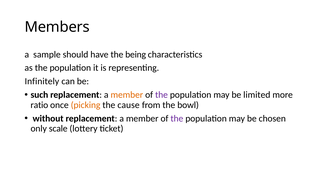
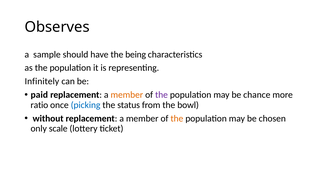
Members: Members -> Observes (57, 27)
such: such -> paid (39, 95)
limited: limited -> chance (257, 95)
picking colour: orange -> blue (86, 105)
cause: cause -> status (129, 105)
the colour: purple -> orange (177, 119)
